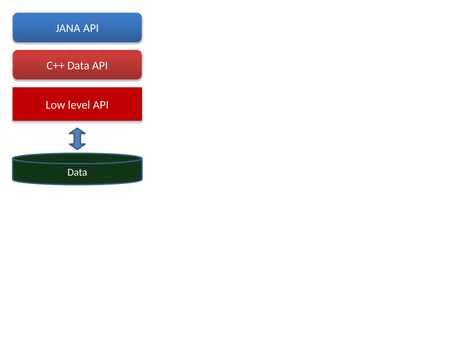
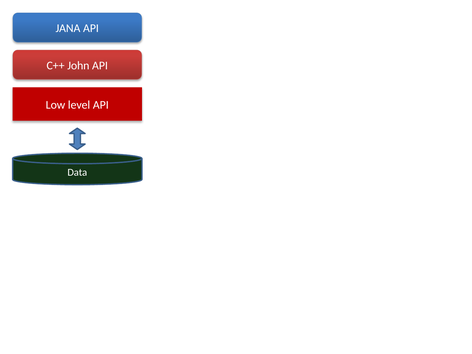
C++ Data: Data -> John (78, 65)
